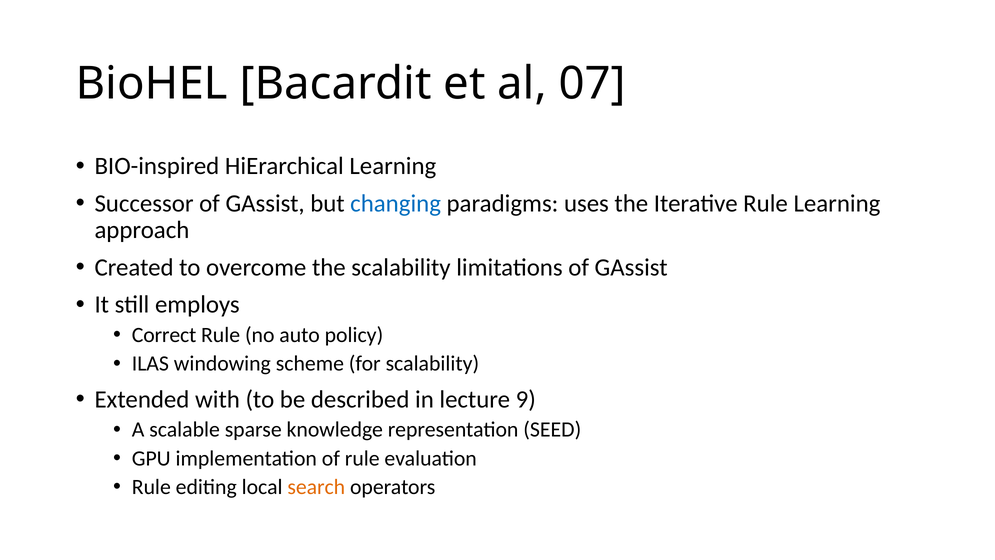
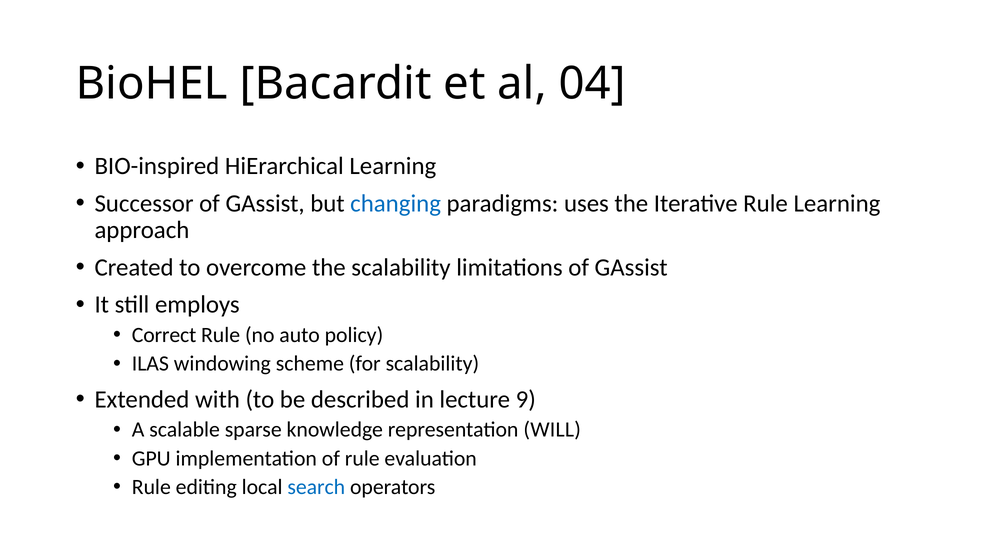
07: 07 -> 04 (592, 84)
SEED: SEED -> WILL (552, 429)
search colour: orange -> blue (316, 487)
